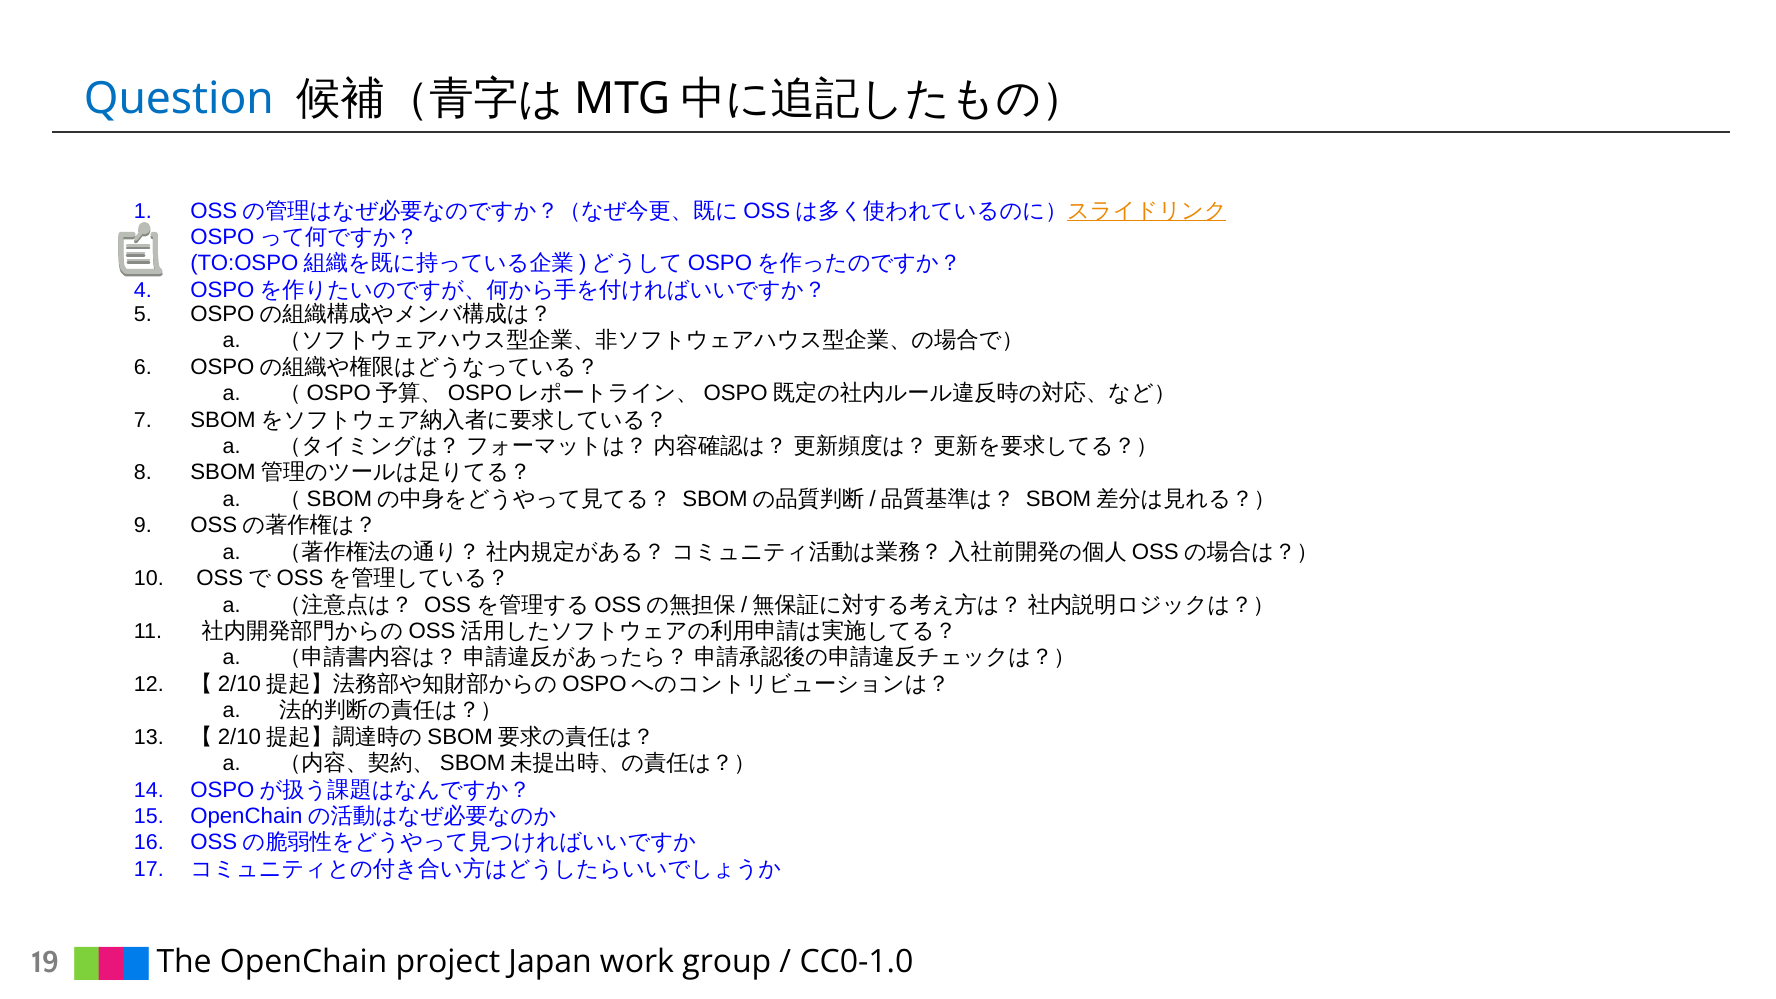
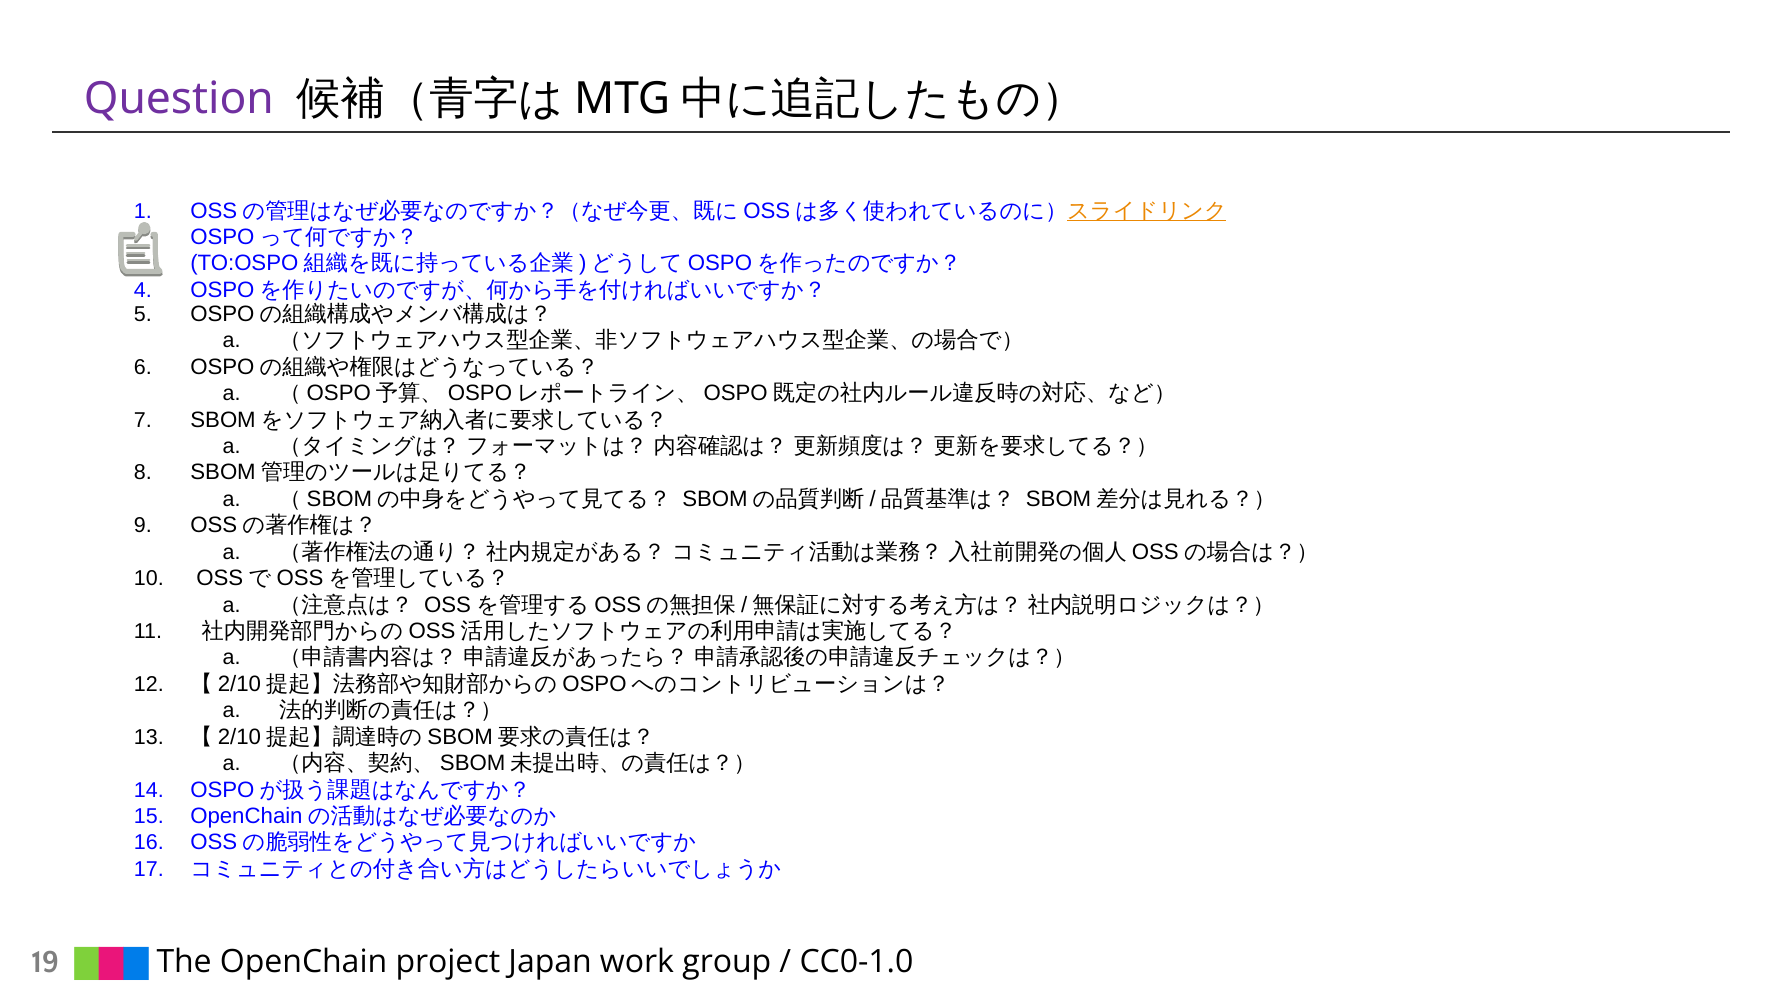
Question colour: blue -> purple (179, 99)
